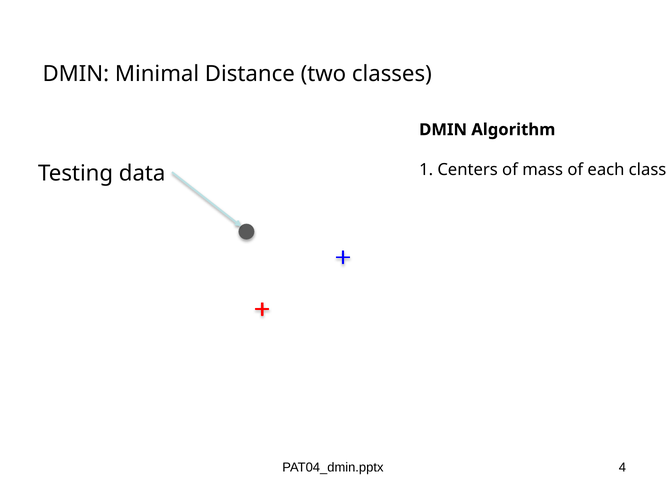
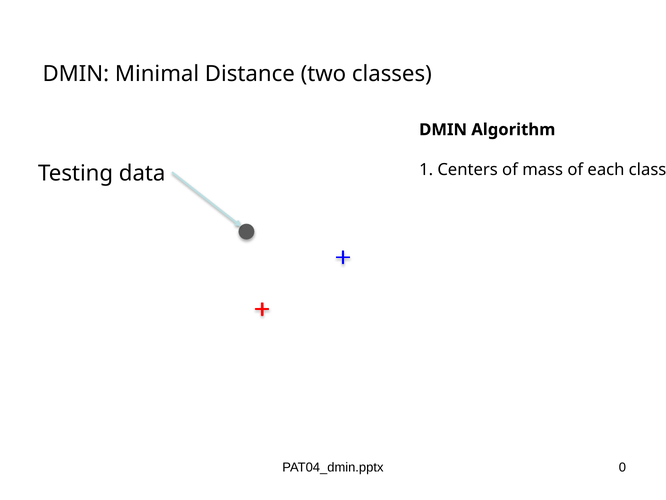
4: 4 -> 0 (622, 467)
